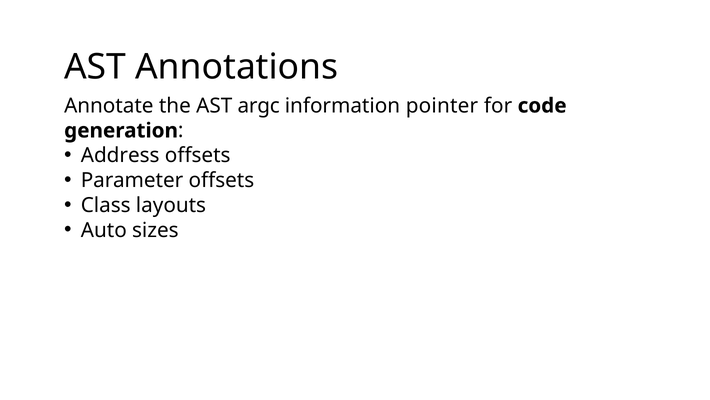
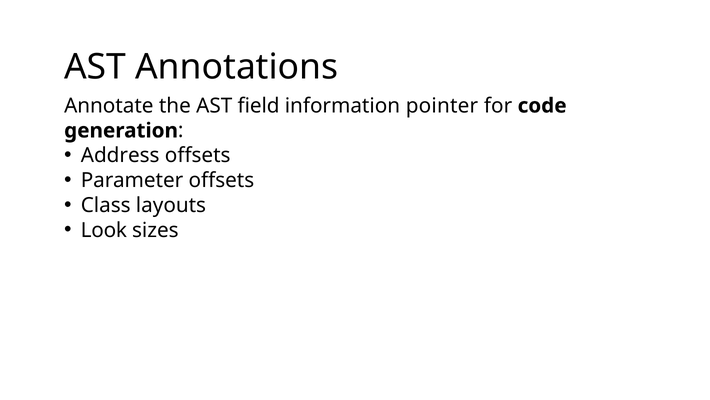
argc: argc -> field (259, 106)
Auto: Auto -> Look (104, 230)
